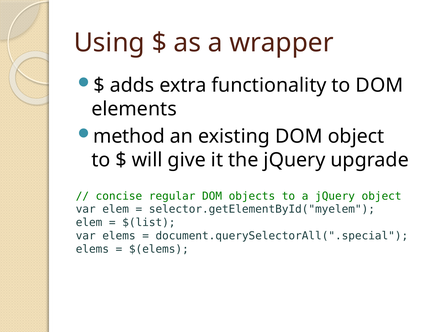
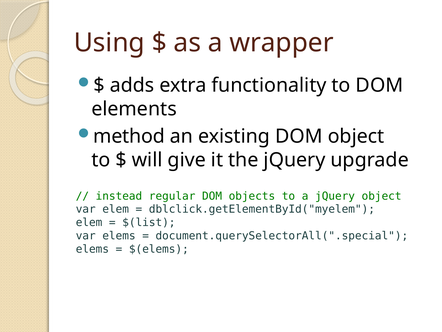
concise: concise -> instead (119, 196)
selector.getElementById("myelem: selector.getElementById("myelem -> dblclick.getElementById("myelem (262, 209)
